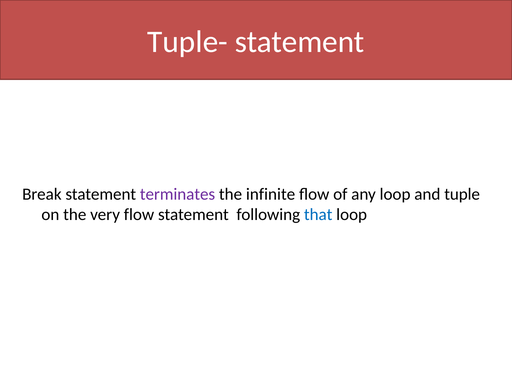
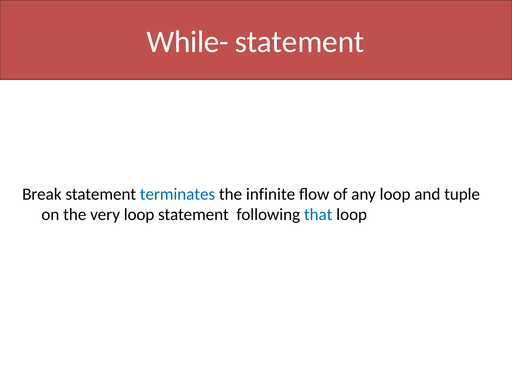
Tuple-: Tuple- -> While- (188, 42)
terminates colour: purple -> blue (178, 194)
very flow: flow -> loop (139, 215)
